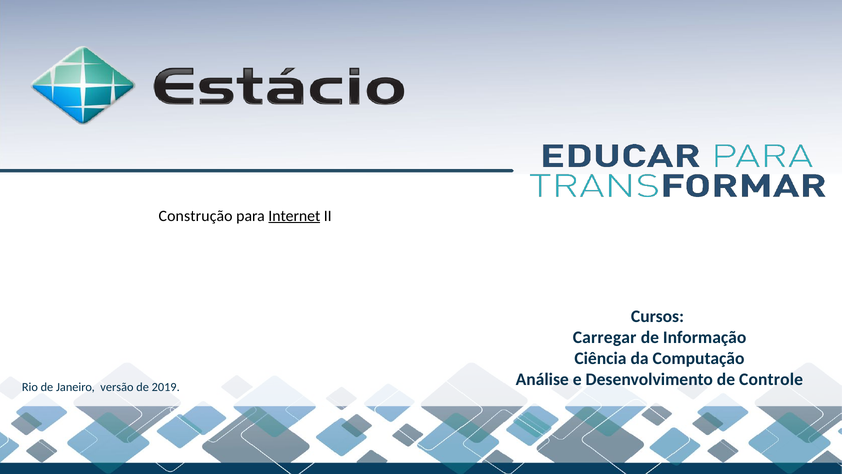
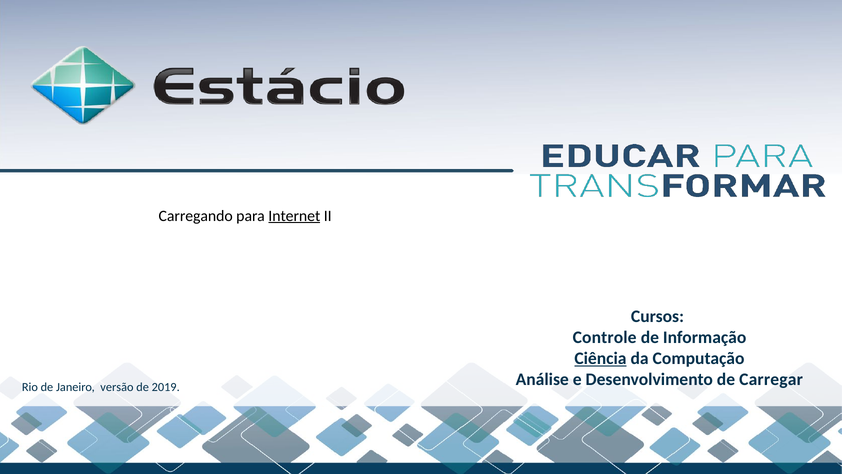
Construção: Construção -> Carregando (196, 216)
Carregar: Carregar -> Controle (605, 337)
Ciência underline: none -> present (600, 358)
Controle: Controle -> Carregar (771, 379)
